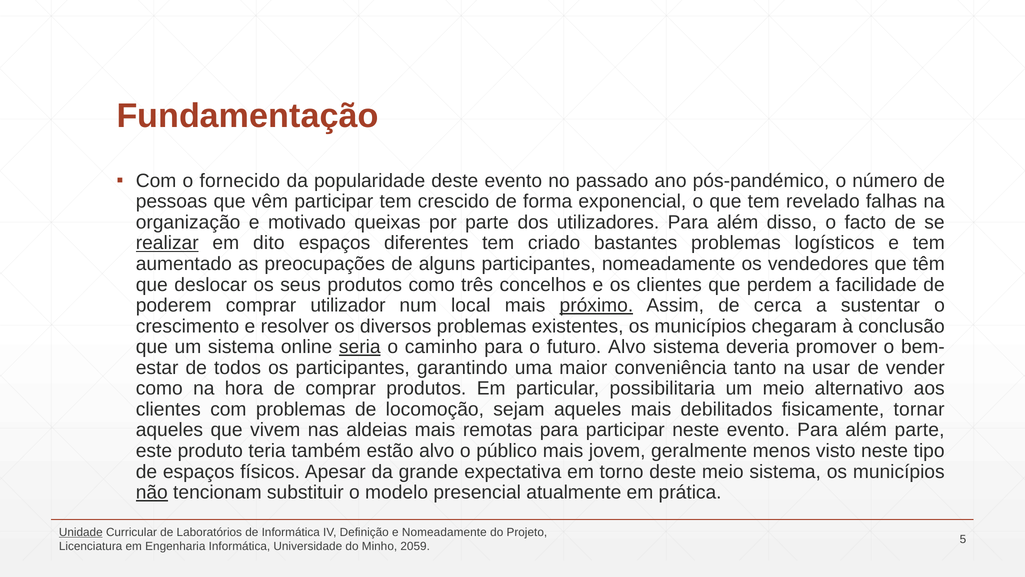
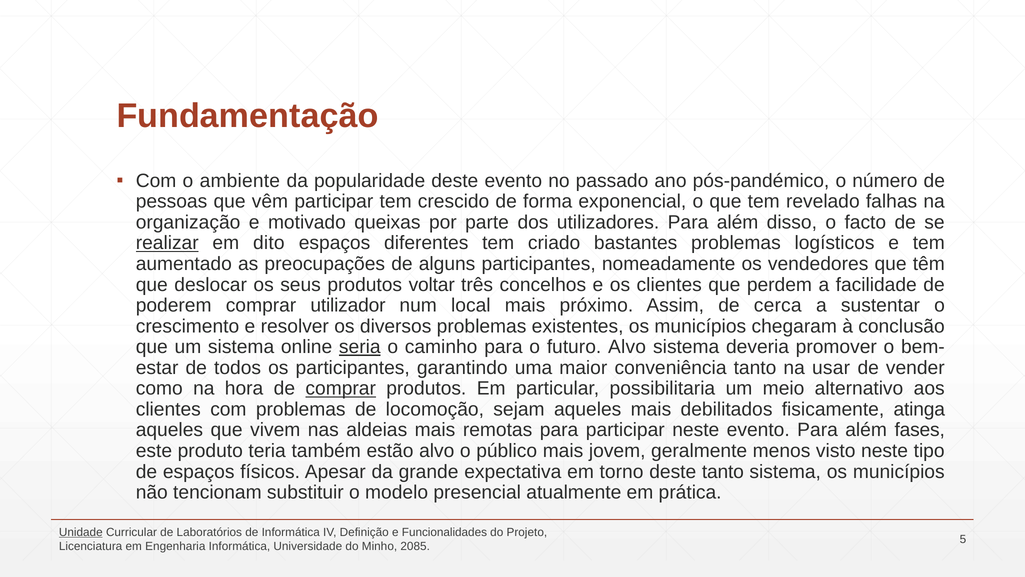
fornecido: fornecido -> ambiente (240, 181)
produtos como: como -> voltar (432, 284)
próximo underline: present -> none (596, 305)
comprar underline: none -> present (341, 388)
tornar: tornar -> atinga (919, 409)
além parte: parte -> fases (920, 430)
deste meio: meio -> tanto (723, 471)
não underline: present -> none (152, 492)
e Nomeadamente: Nomeadamente -> Funcionalidades (444, 532)
2059: 2059 -> 2085 (415, 546)
